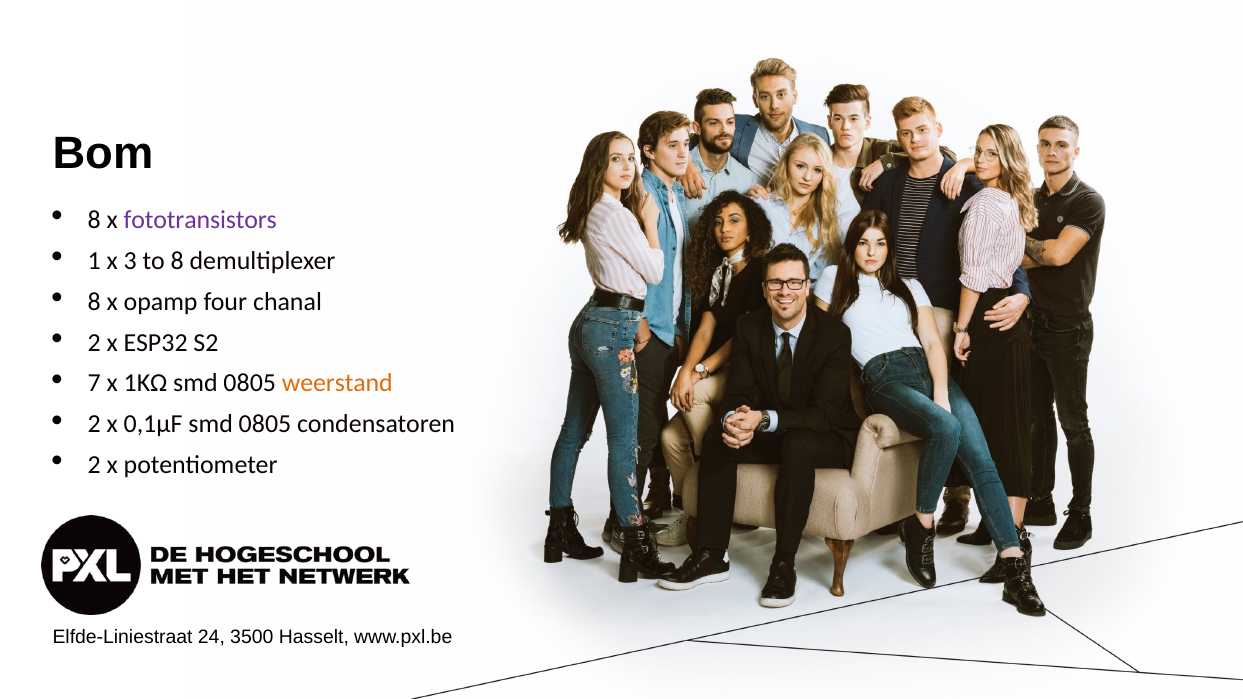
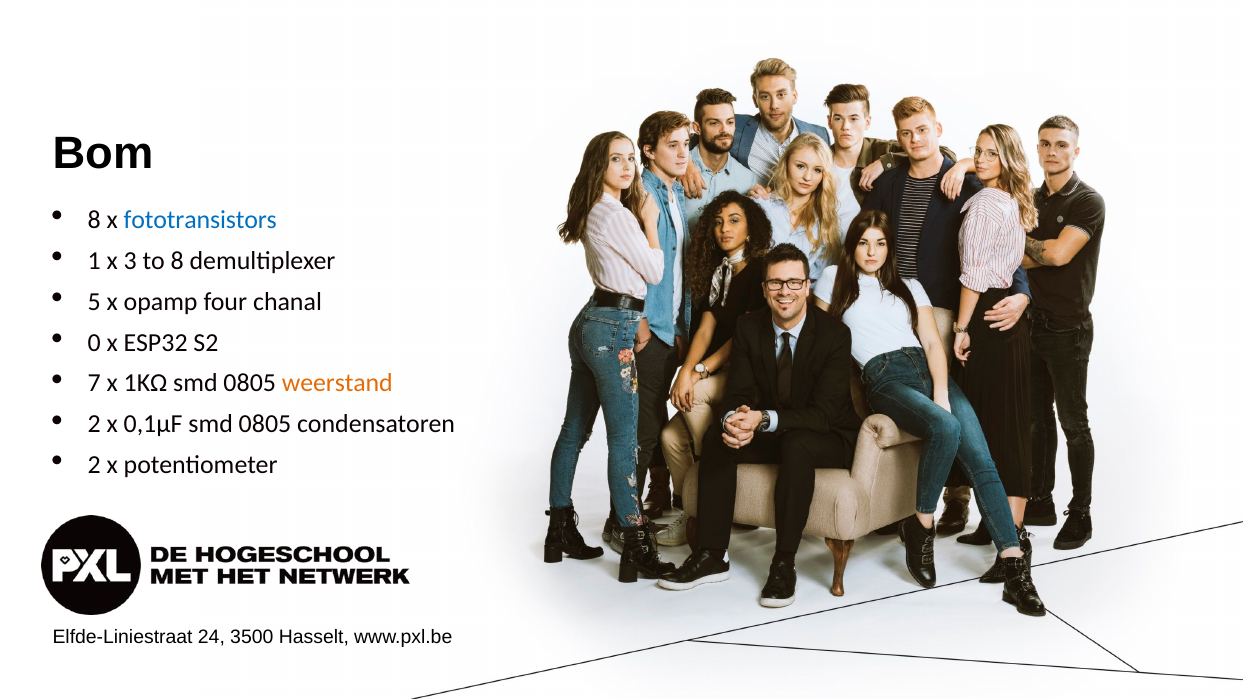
fototransistors colour: purple -> blue (200, 220)
8: 8 -> 5 (94, 302)
2: 2 -> 0 (94, 343)
